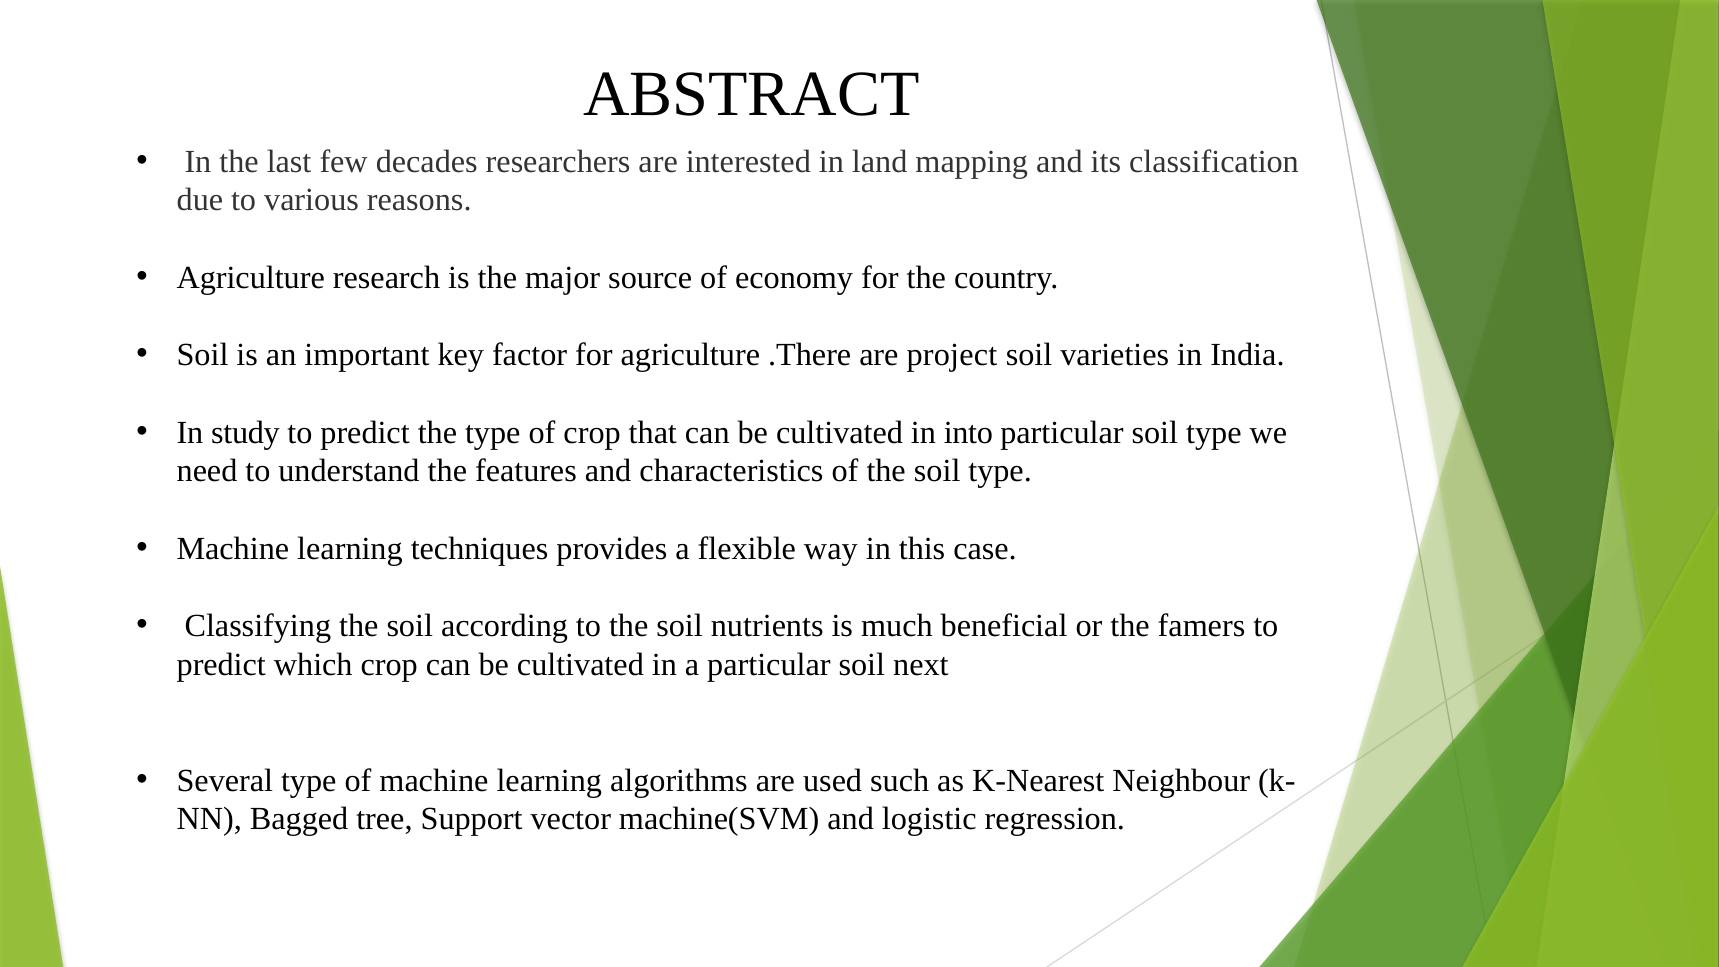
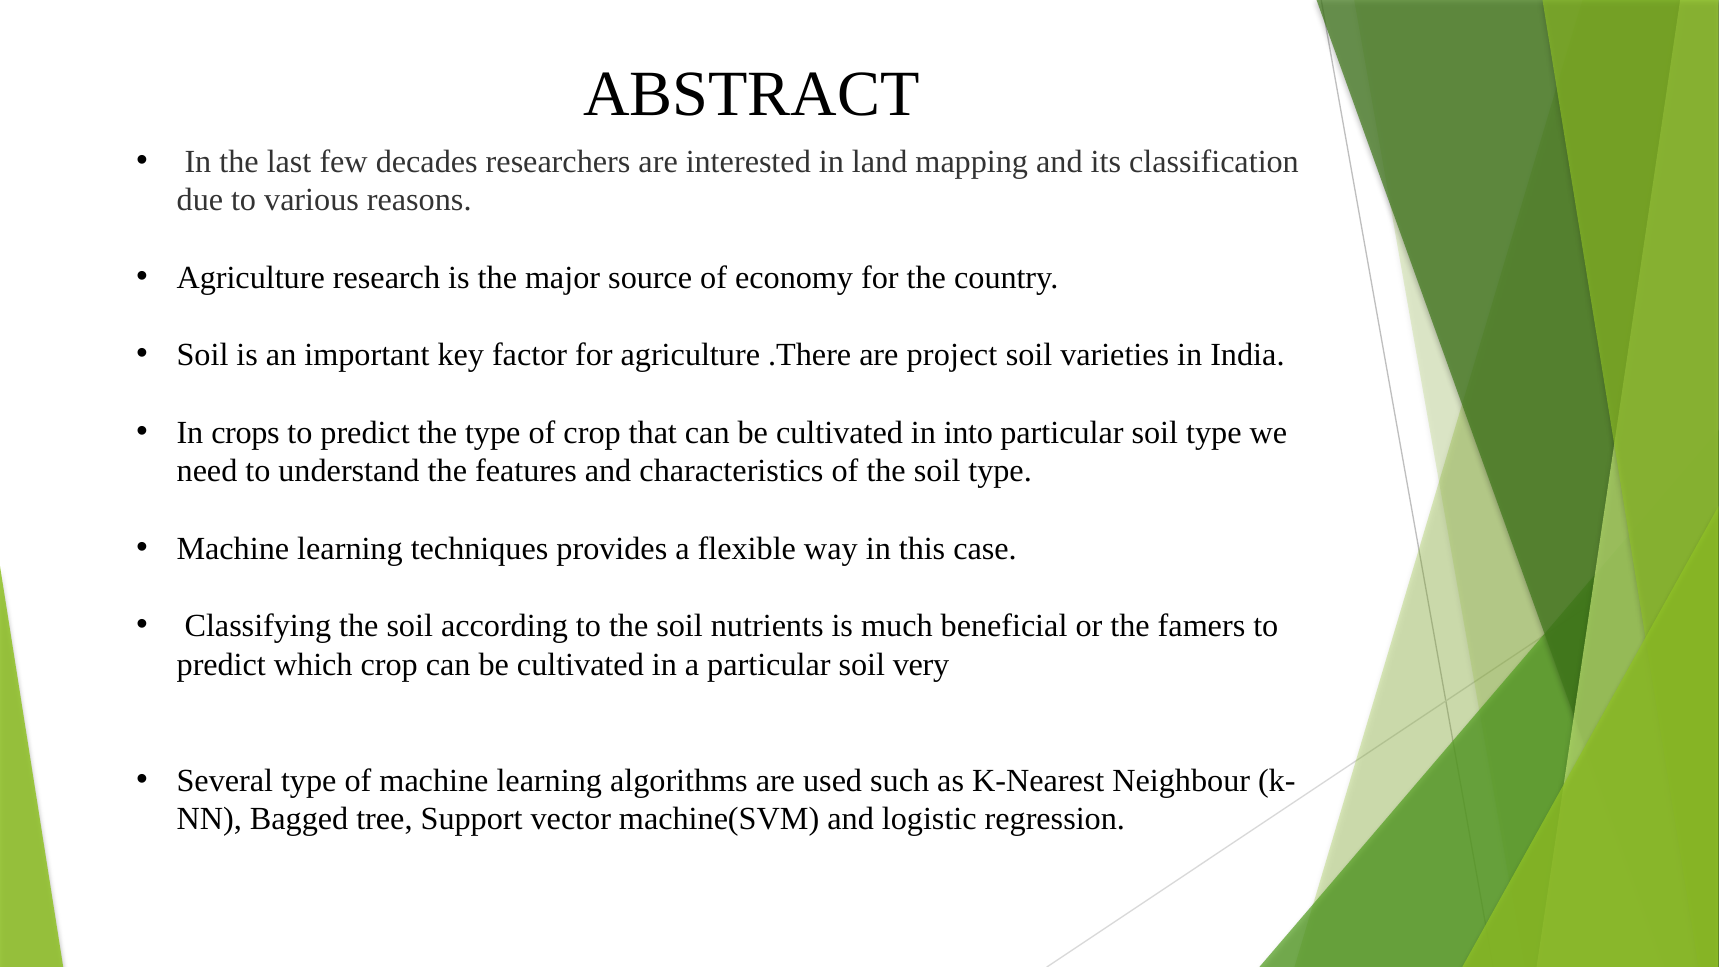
study: study -> crops (245, 432)
next: next -> very (921, 664)
